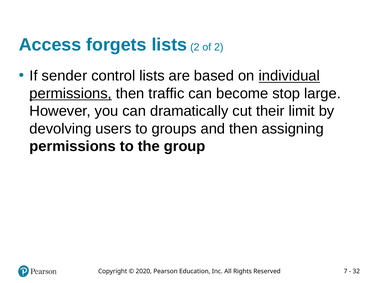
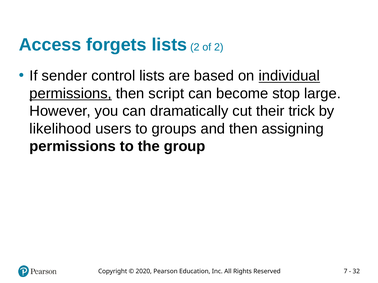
traffic: traffic -> script (166, 94)
limit: limit -> trick (302, 111)
devolving: devolving -> likelihood (60, 129)
